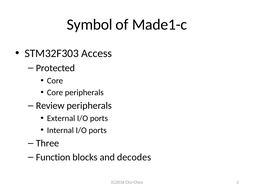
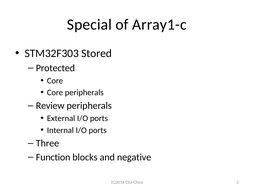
Symbol: Symbol -> Special (89, 25)
Made1-c: Made1-c -> Array1-c (159, 25)
Access: Access -> Stored (97, 53)
decodes: decodes -> negative (134, 157)
